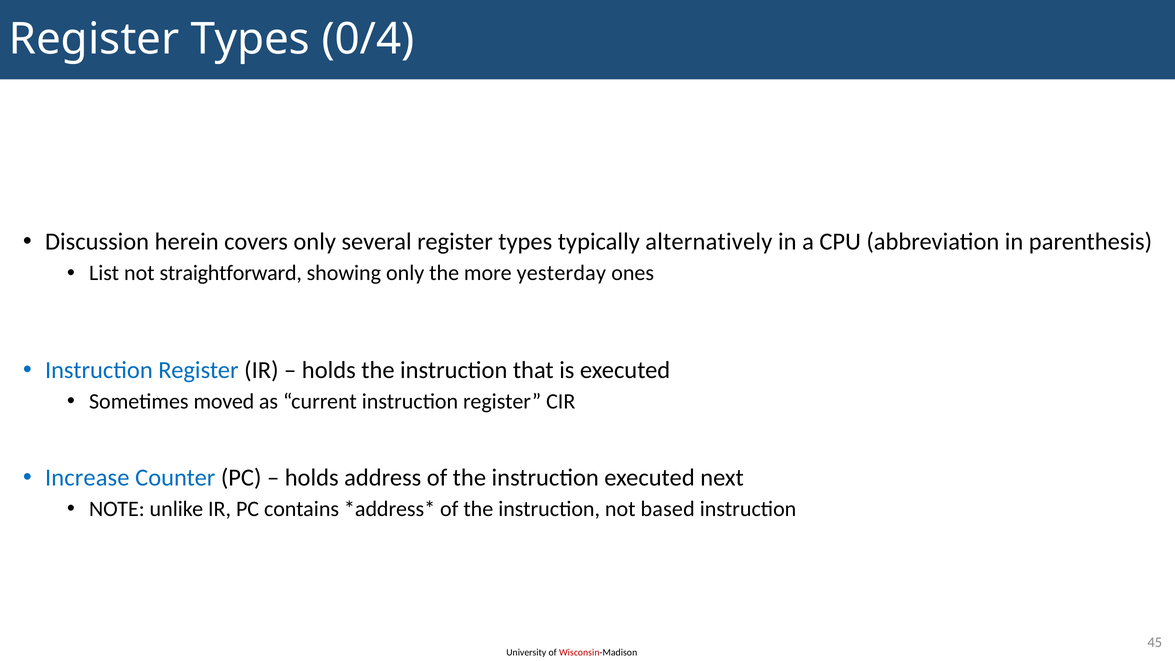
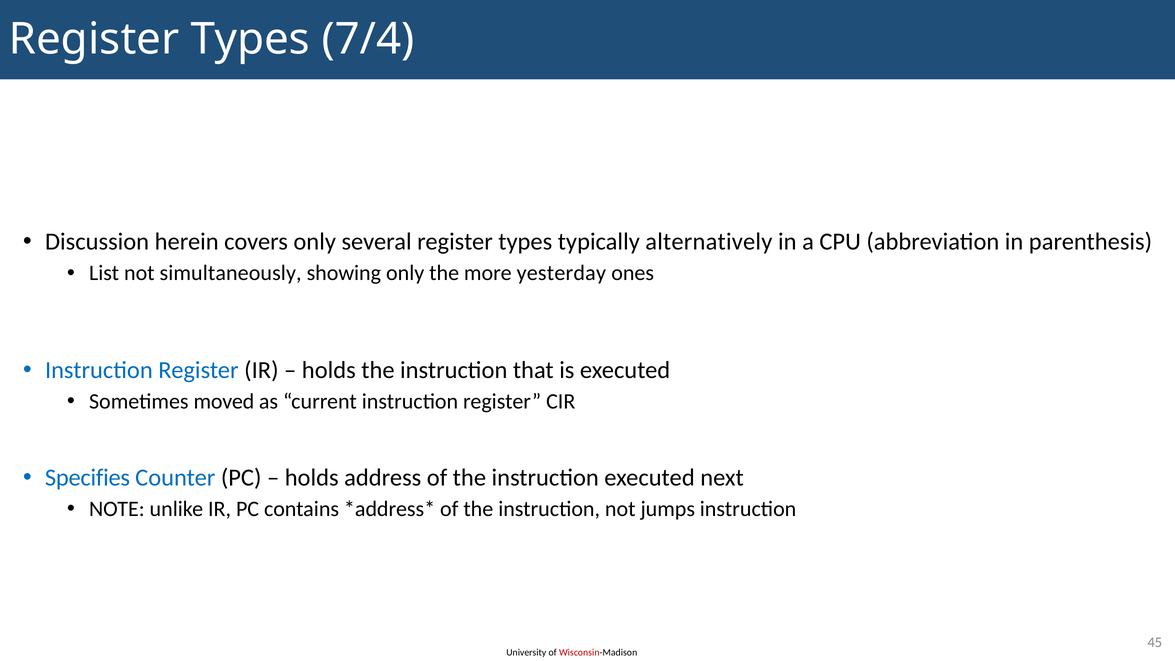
0/4: 0/4 -> 7/4 (368, 39)
straightforward: straightforward -> simultaneously (231, 273)
Increase: Increase -> Specifies (87, 478)
based: based -> jumps (668, 509)
